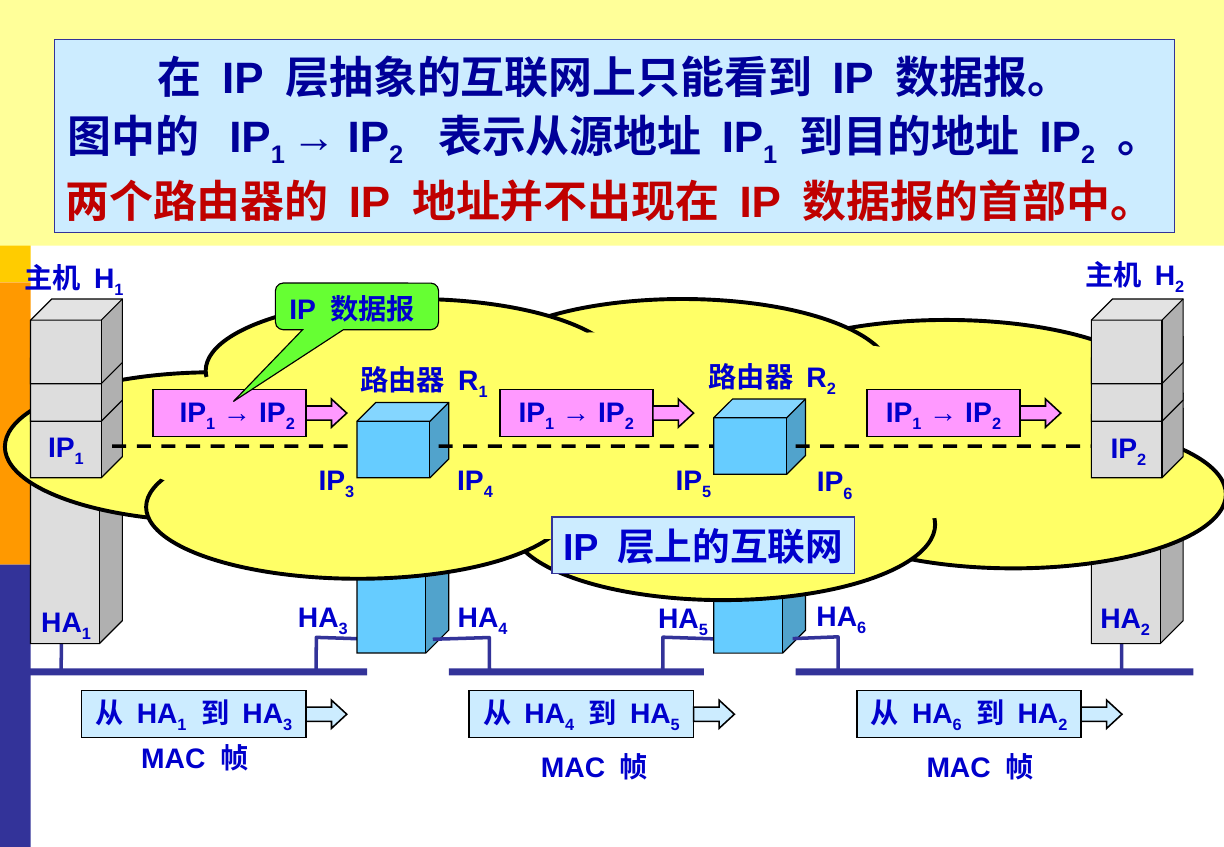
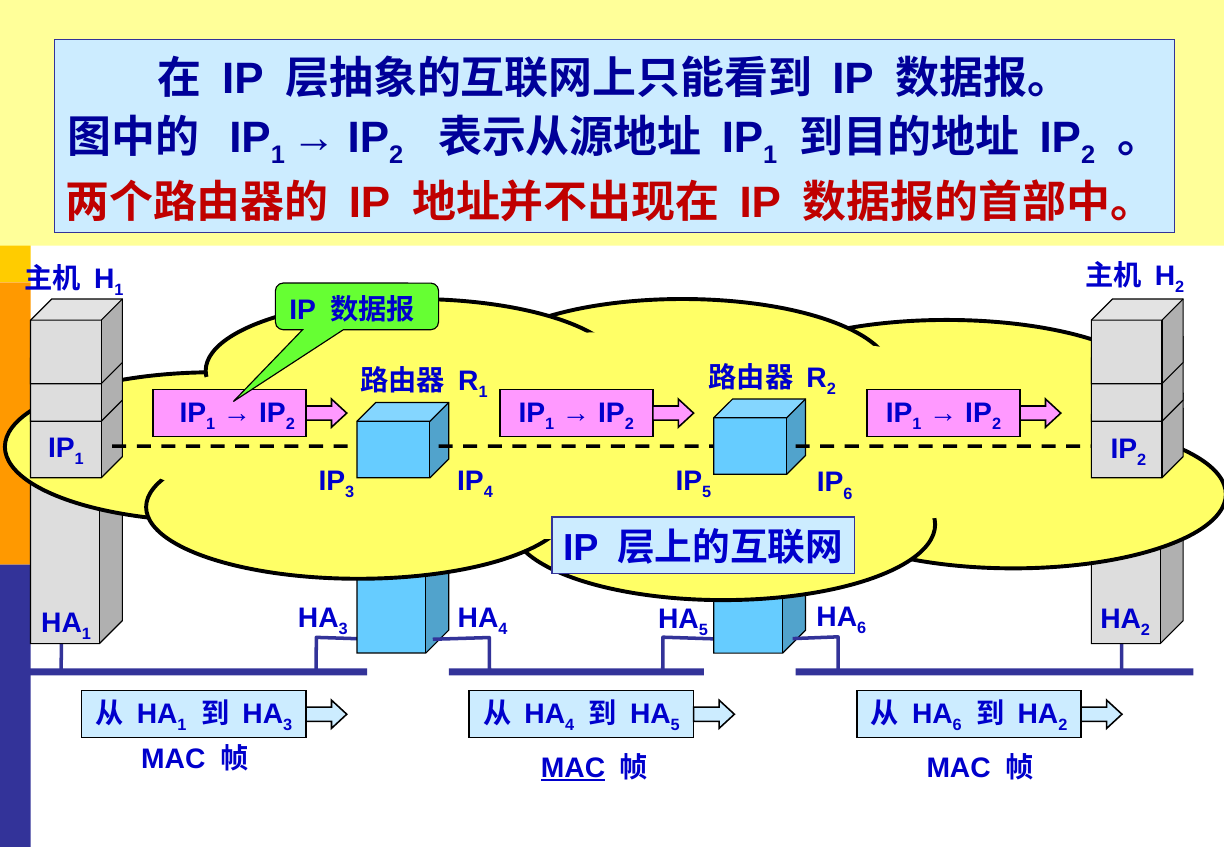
MAC underline: none -> present (573, 768)
